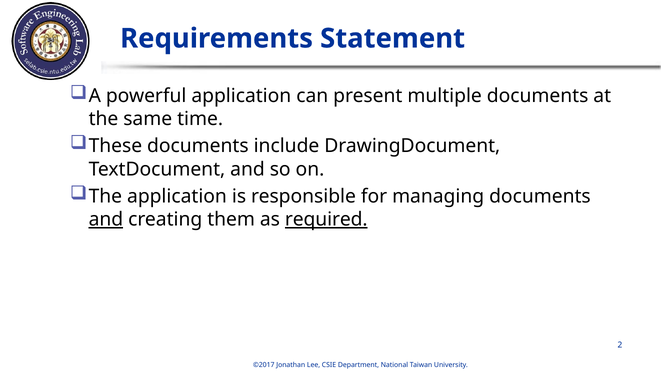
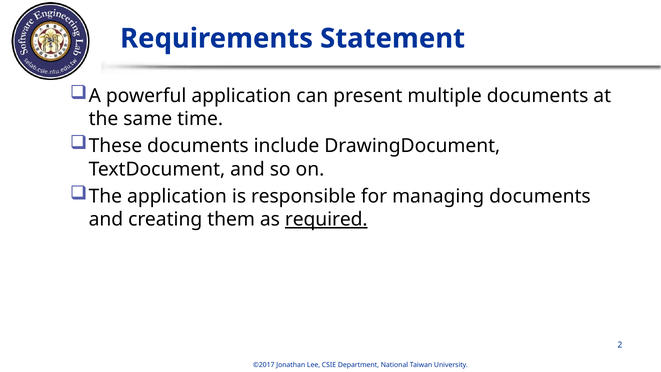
and underline: present -> none (106, 219)
